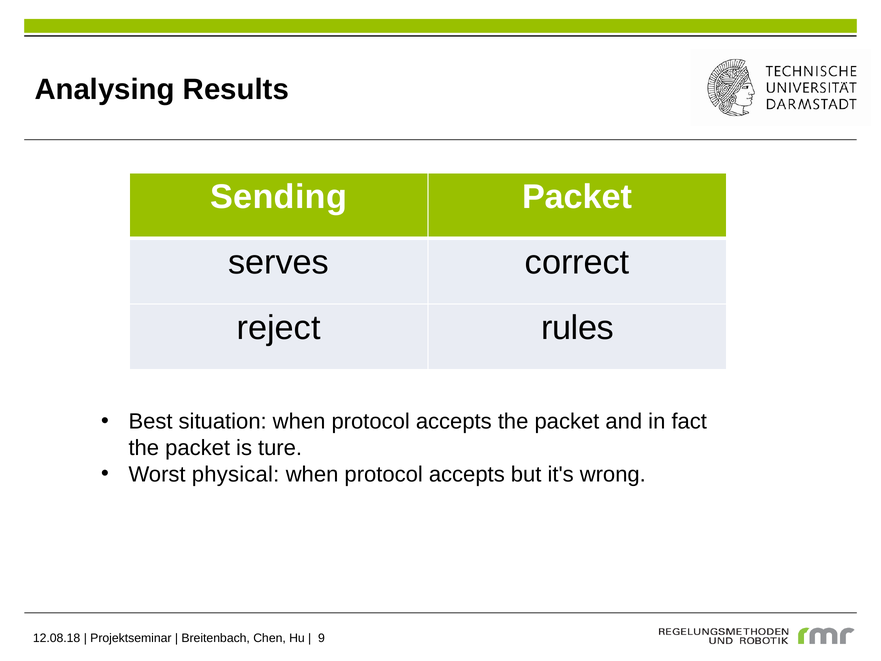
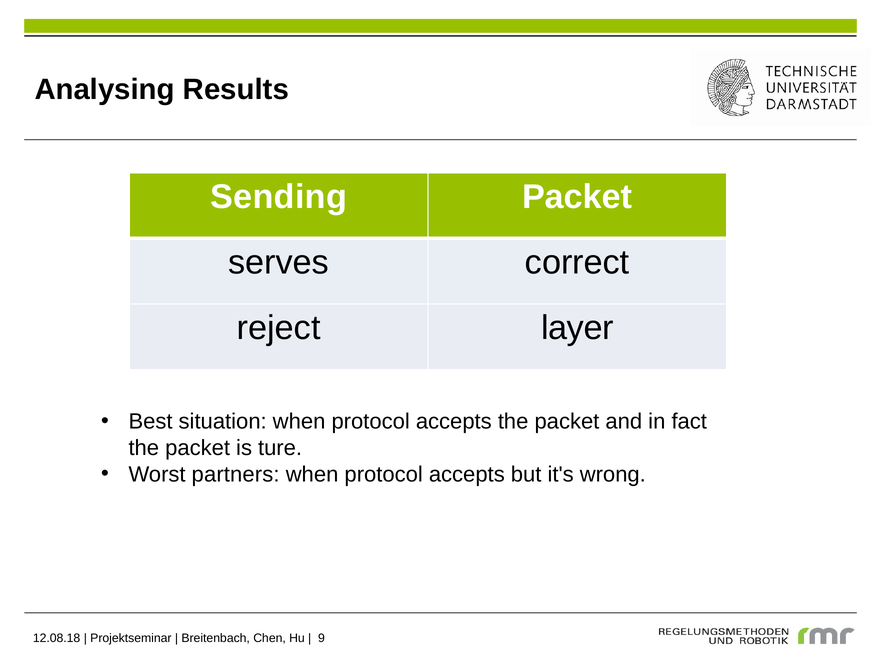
rules: rules -> layer (577, 328)
physical: physical -> partners (236, 474)
